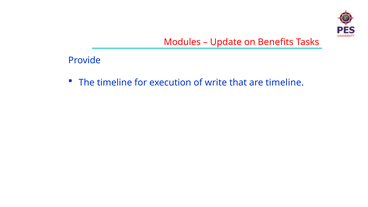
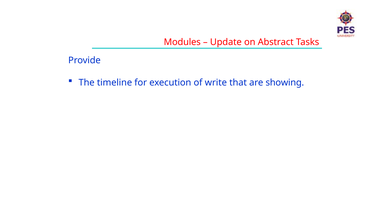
Benefits: Benefits -> Abstract (276, 42)
are timeline: timeline -> showing (285, 82)
